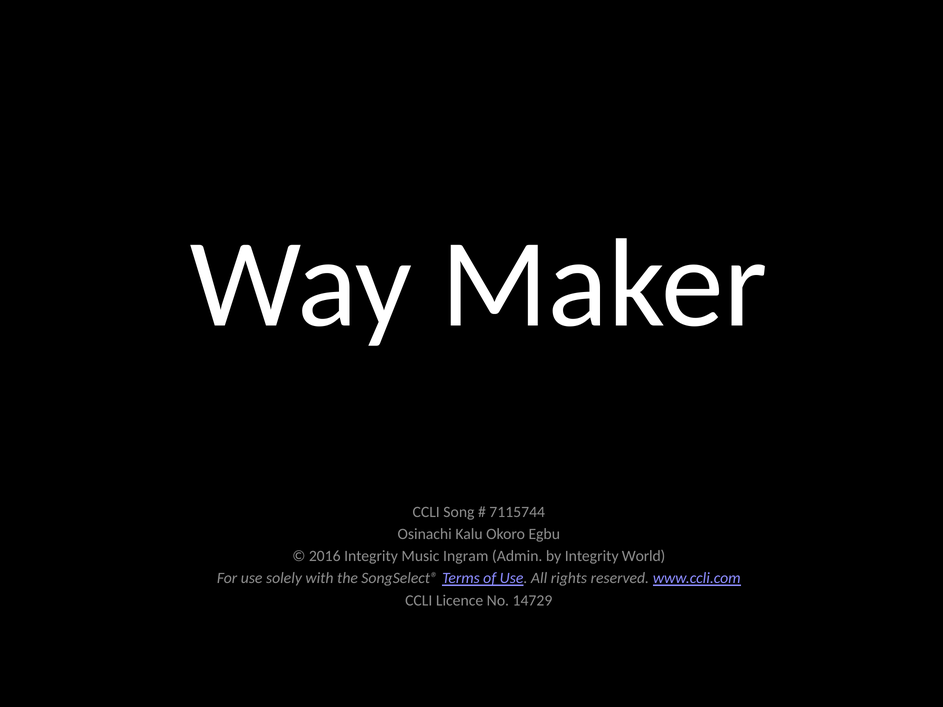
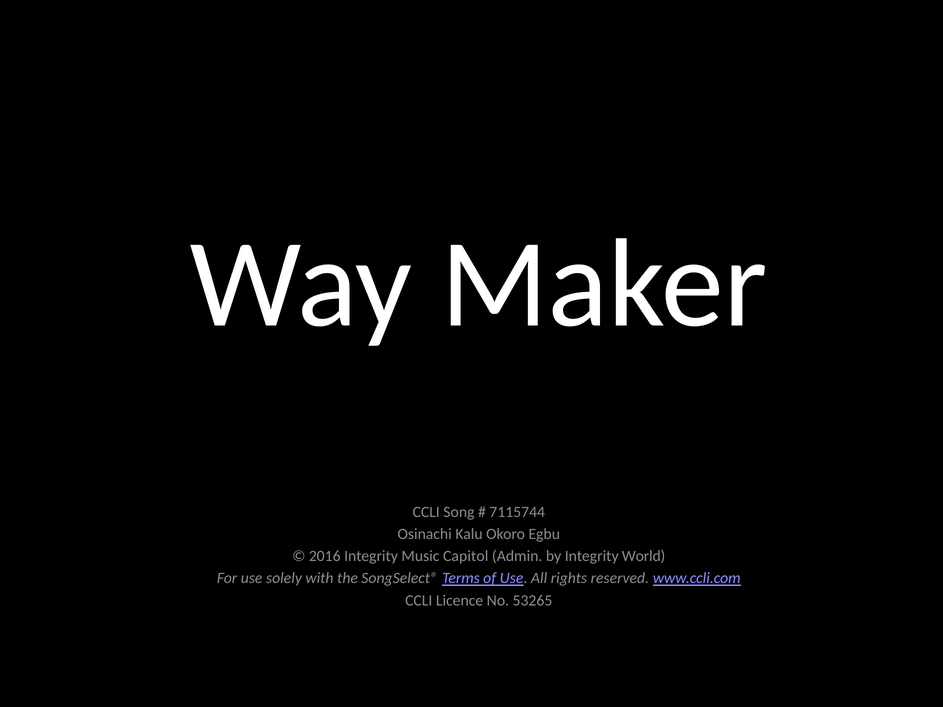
Ingram: Ingram -> Capitol (466, 556)
14729: 14729 -> 53265 (532, 601)
